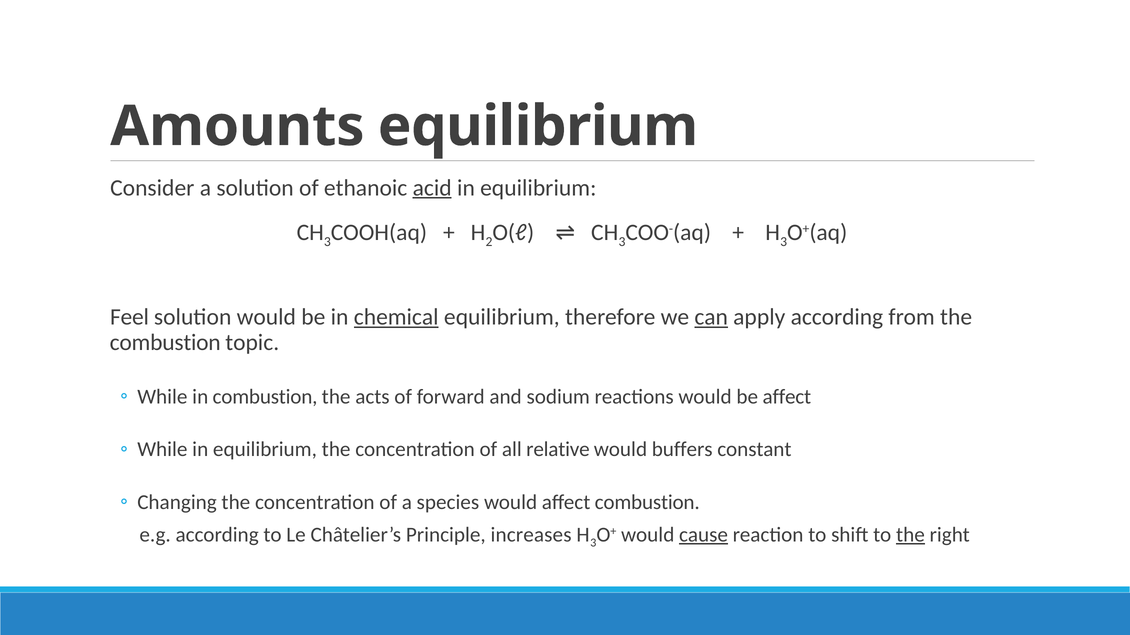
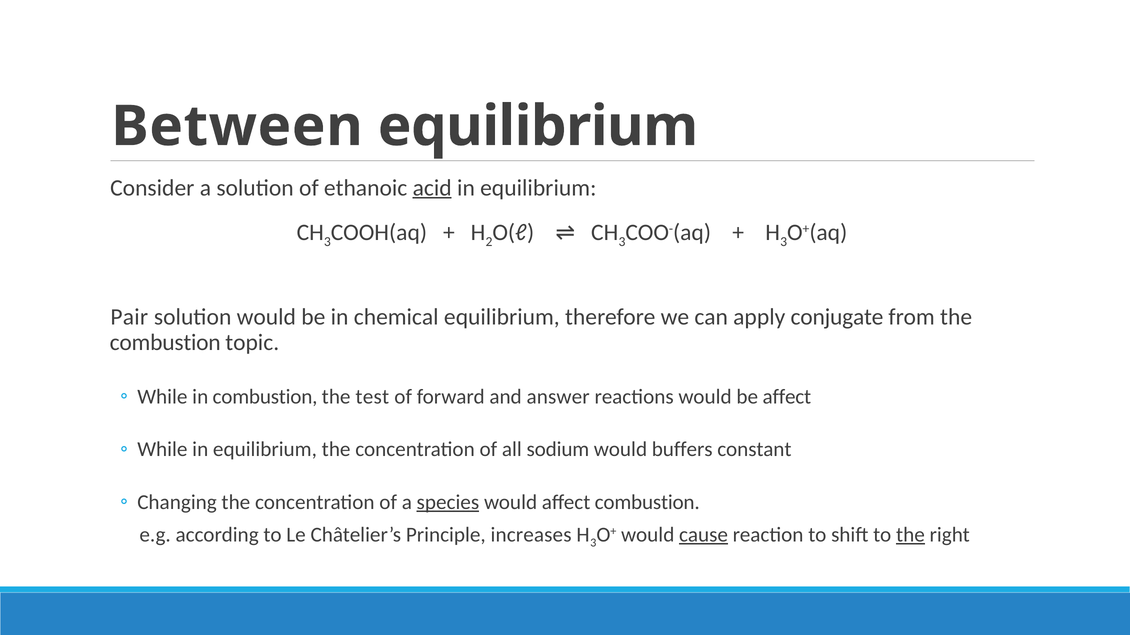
Amounts: Amounts -> Between (237, 127)
Feel: Feel -> Pair (129, 317)
chemical underline: present -> none (396, 317)
can underline: present -> none (711, 317)
apply according: according -> conjugate (837, 317)
acts: acts -> test (372, 397)
sodium: sodium -> answer (558, 397)
relative: relative -> sodium (558, 450)
species underline: none -> present (448, 503)
